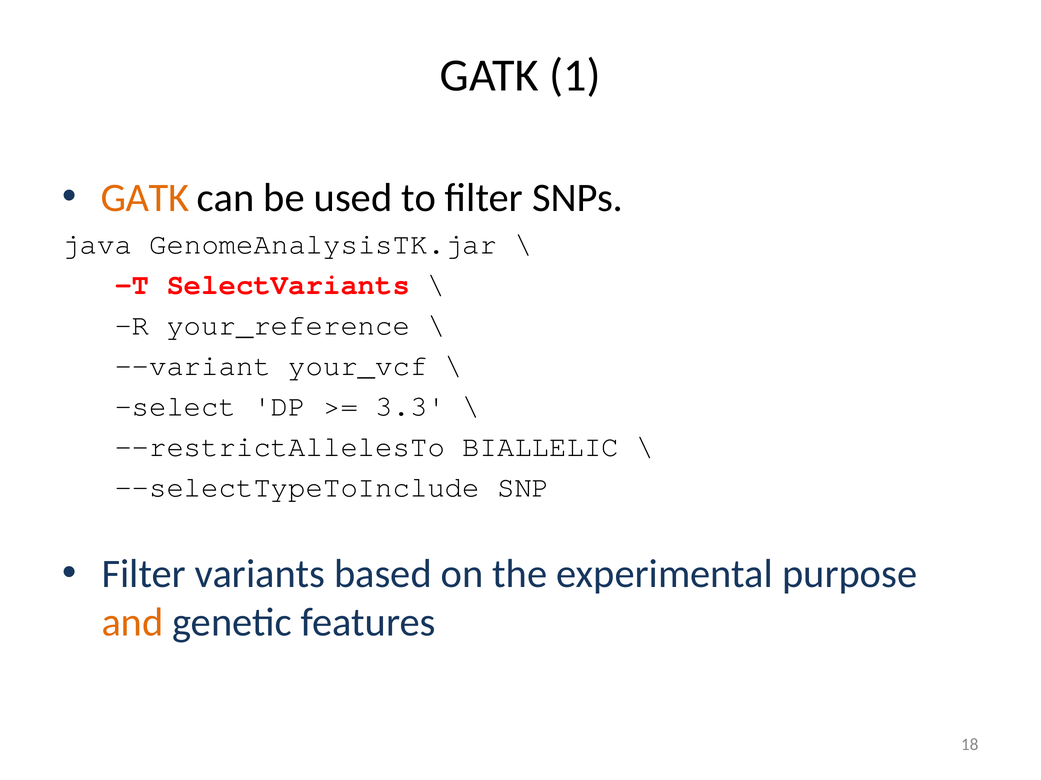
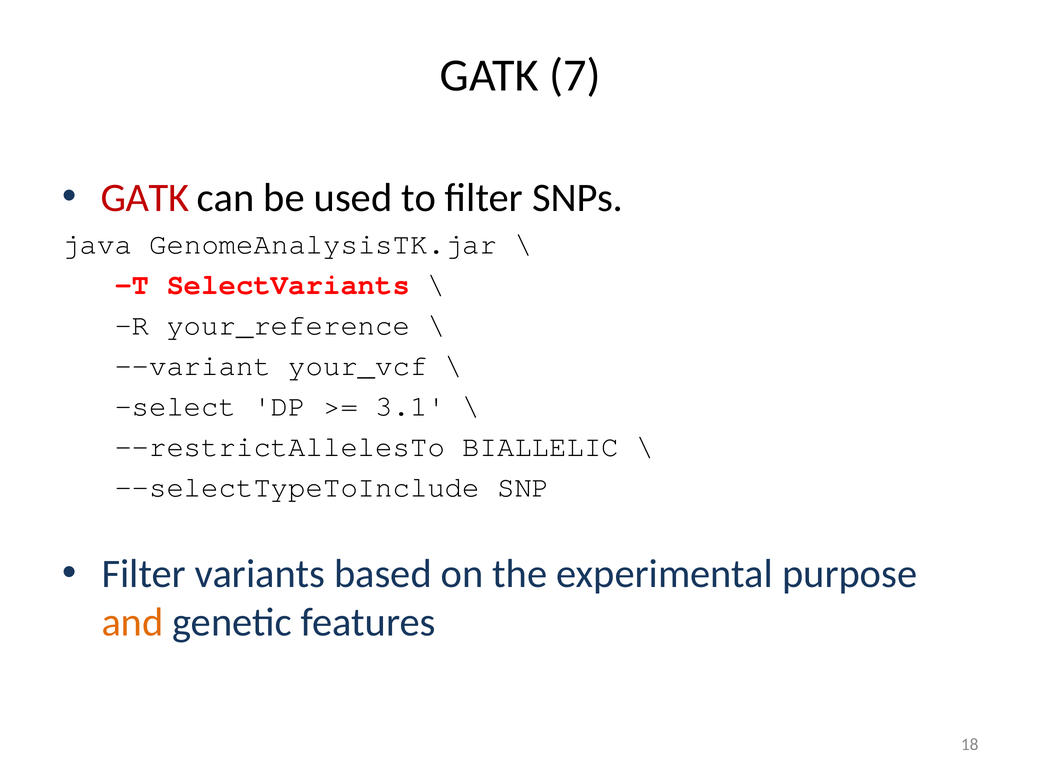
1: 1 -> 7 (575, 76)
GATK colour: orange -> red (145, 198)
3.3: 3.3 -> 3.1 (410, 406)
